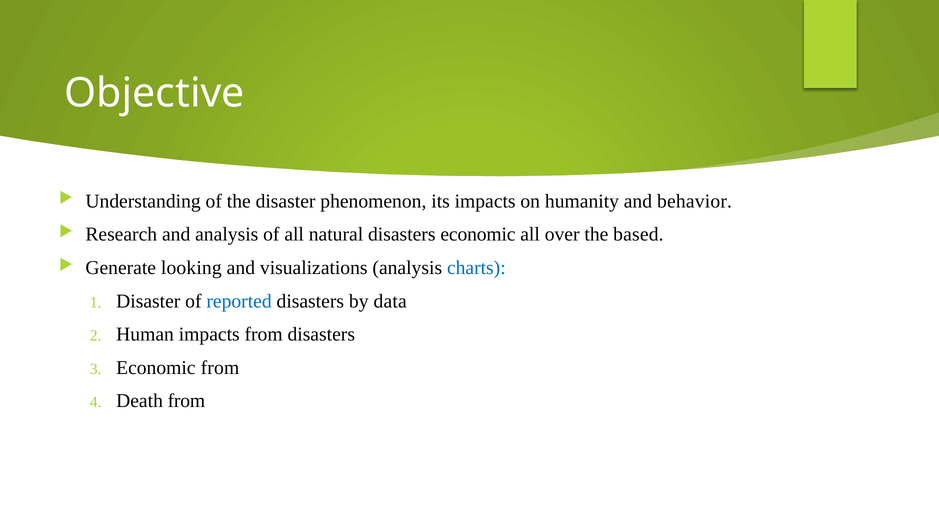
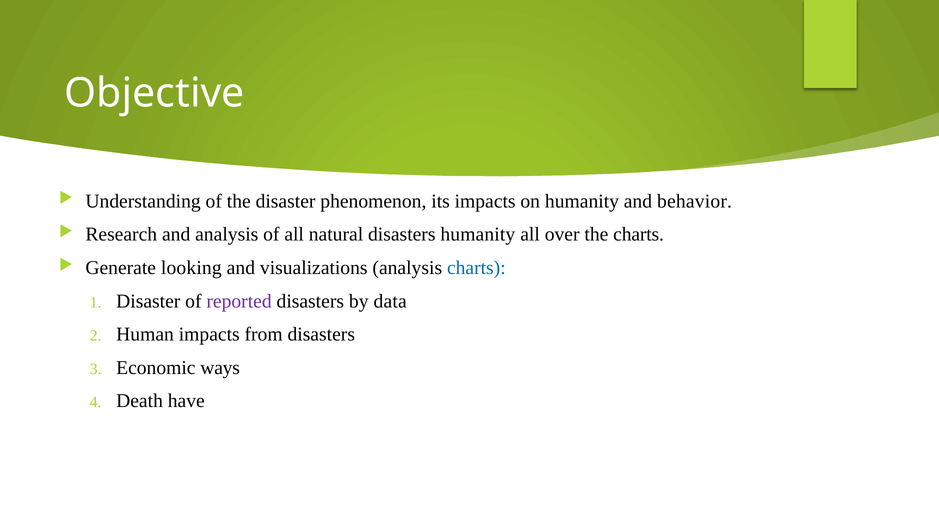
disasters economic: economic -> humanity (478, 235)
the based: based -> charts (639, 235)
reported colour: blue -> purple (239, 301)
Economic from: from -> ways (220, 368)
Death from: from -> have (186, 401)
